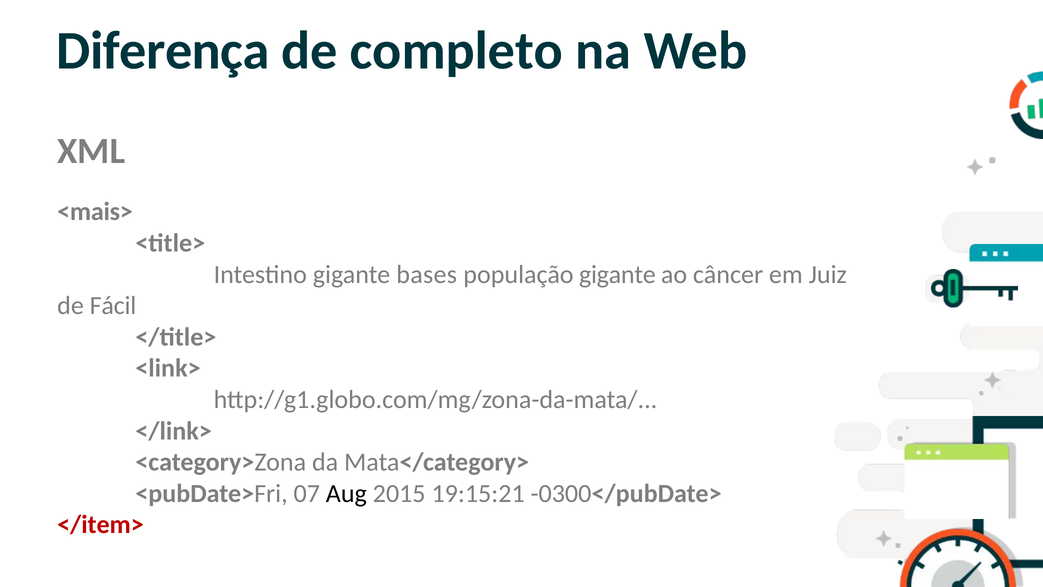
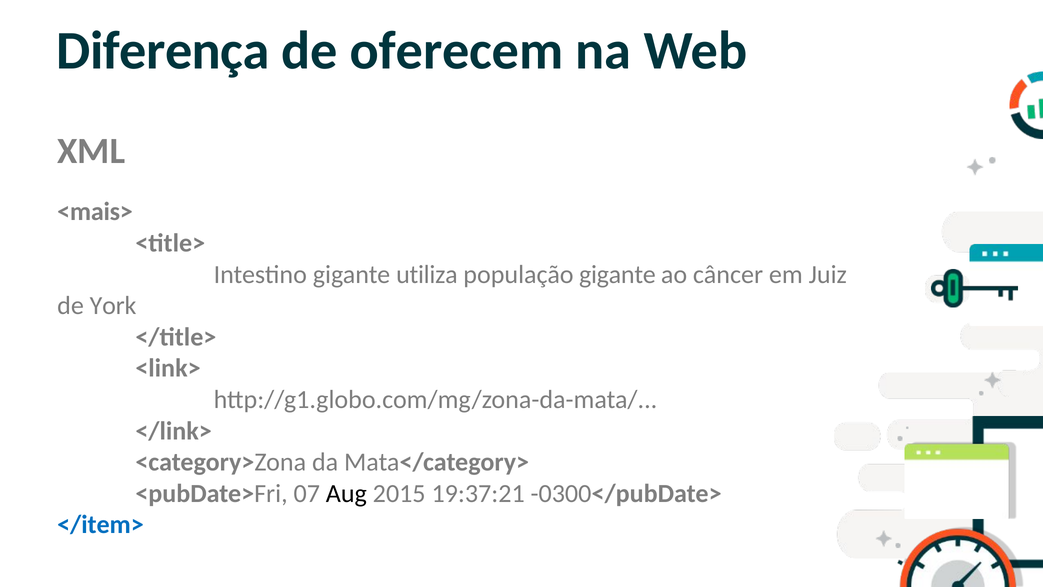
completo: completo -> oferecem (457, 51)
bases: bases -> utiliza (427, 274)
Fácil: Fácil -> York (113, 306)
19:15:21: 19:15:21 -> 19:37:21 (478, 493)
</item> colour: red -> blue (100, 525)
